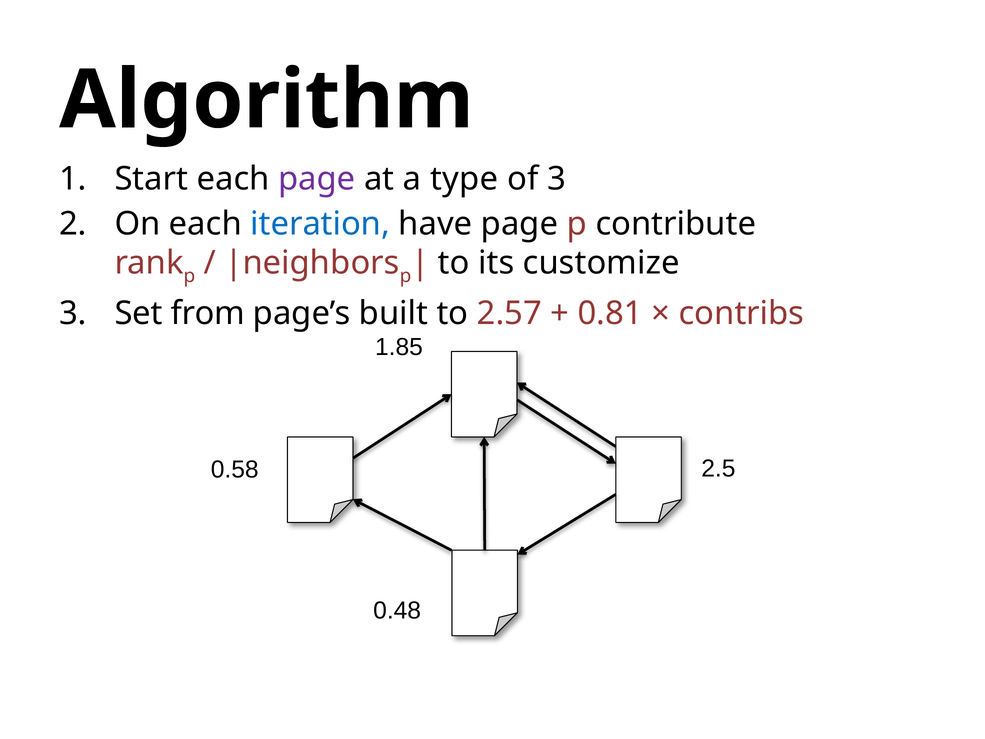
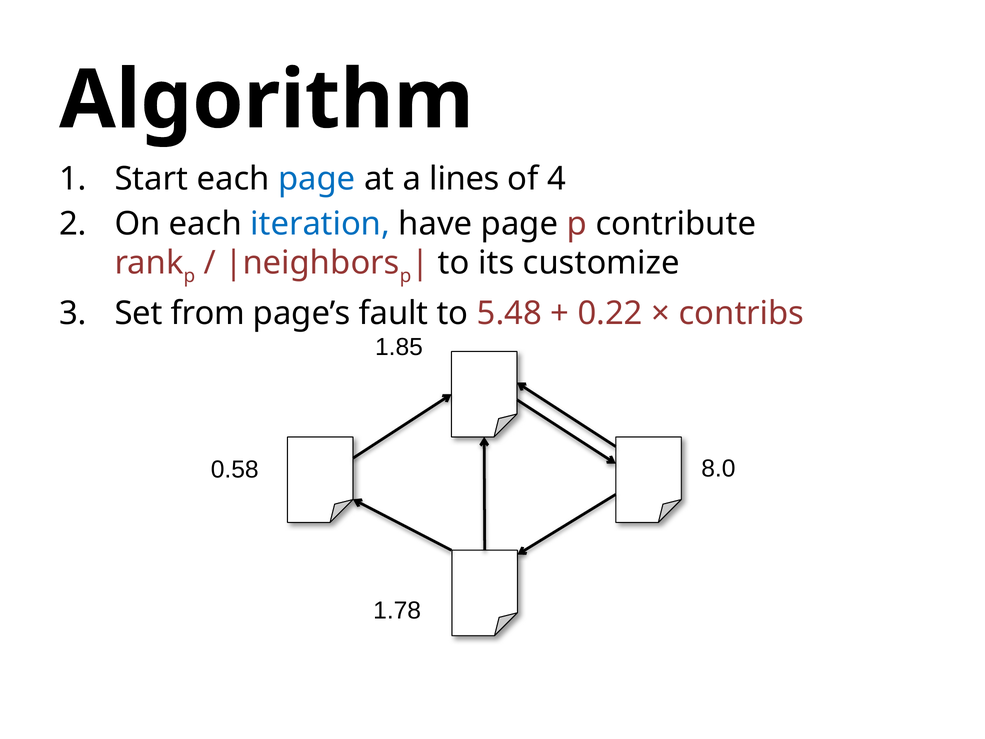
page colour: purple -> blue (317, 179)
type: type -> lines (465, 179)
of 3: 3 -> 4 (557, 179)
built: built -> fault (394, 313)
2.57: 2.57 -> 5.48 (509, 313)
0.81: 0.81 -> 0.22 (610, 313)
2.5: 2.5 -> 8.0 (718, 469)
0.48: 0.48 -> 1.78 (397, 610)
